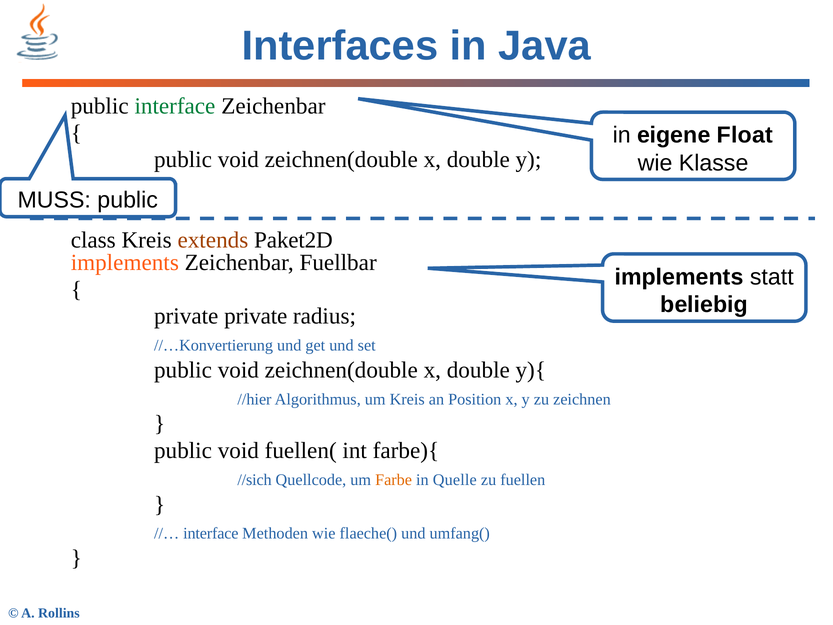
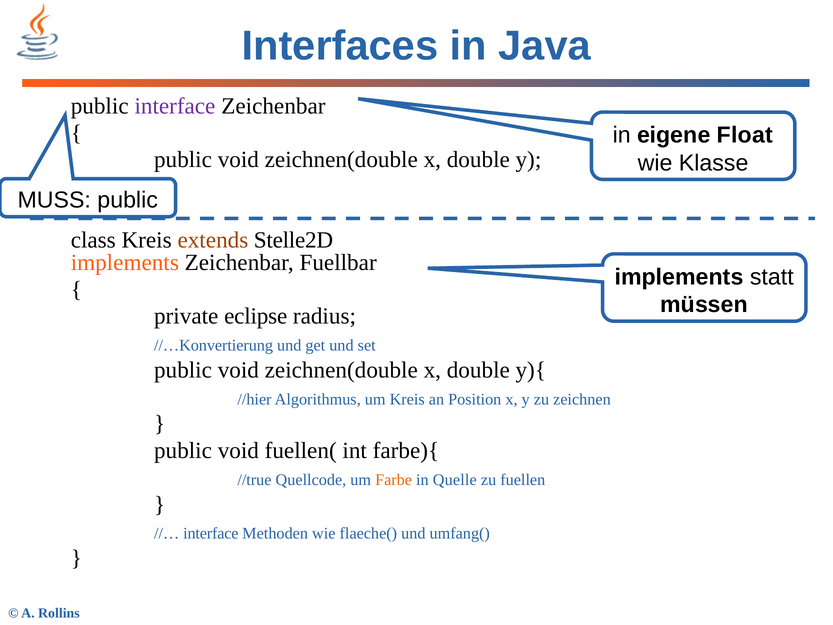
interface colour: green -> purple (175, 106)
Paket2D: Paket2D -> Stelle2D (293, 240)
beliebig: beliebig -> müssen (704, 305)
private private: private -> eclipse (256, 316)
//sich: //sich -> //true (254, 480)
